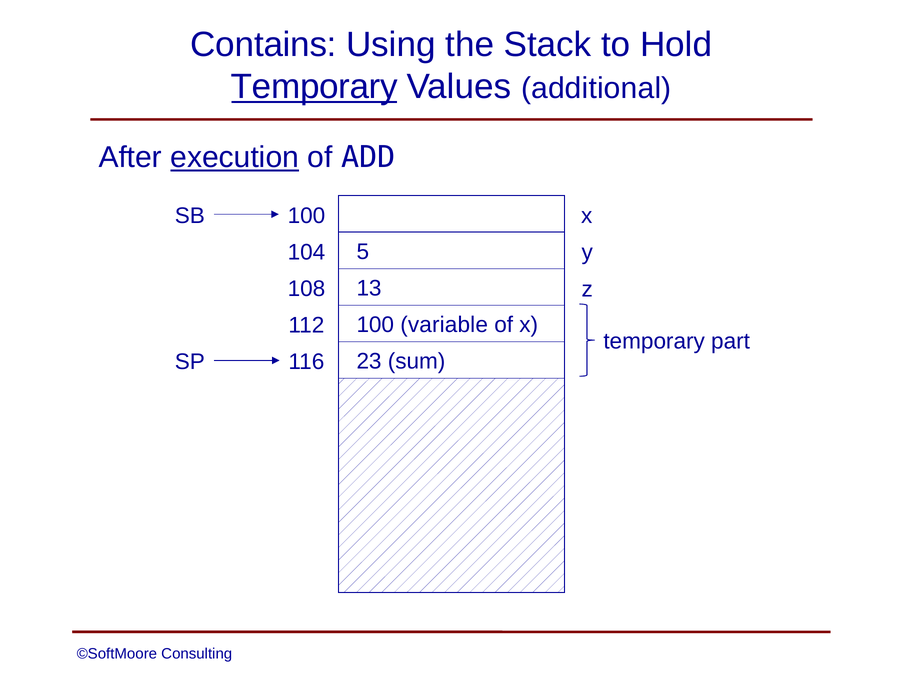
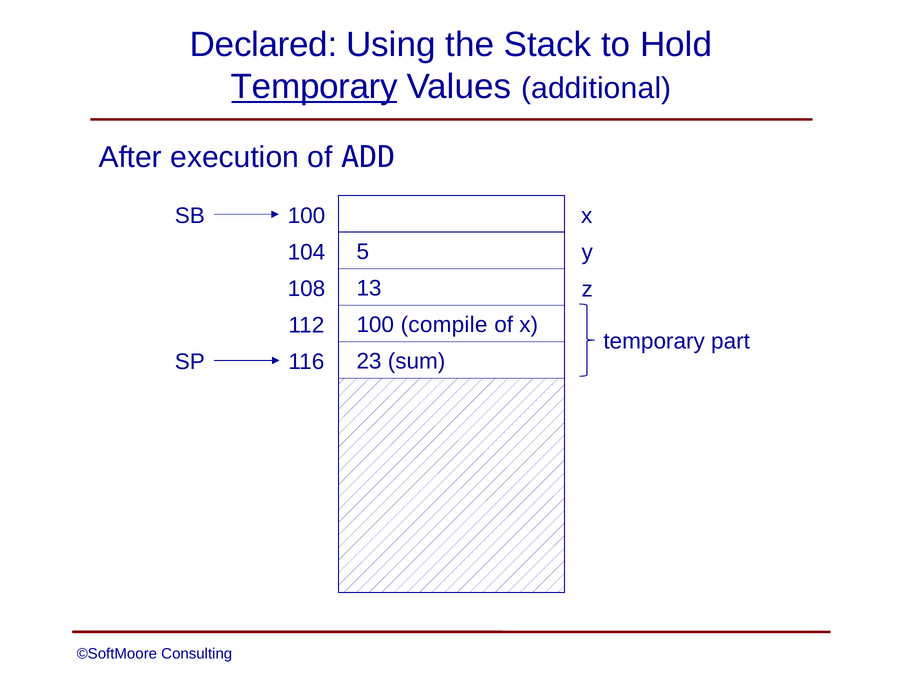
Contains: Contains -> Declared (264, 45)
execution underline: present -> none (235, 158)
variable: variable -> compile (444, 325)
